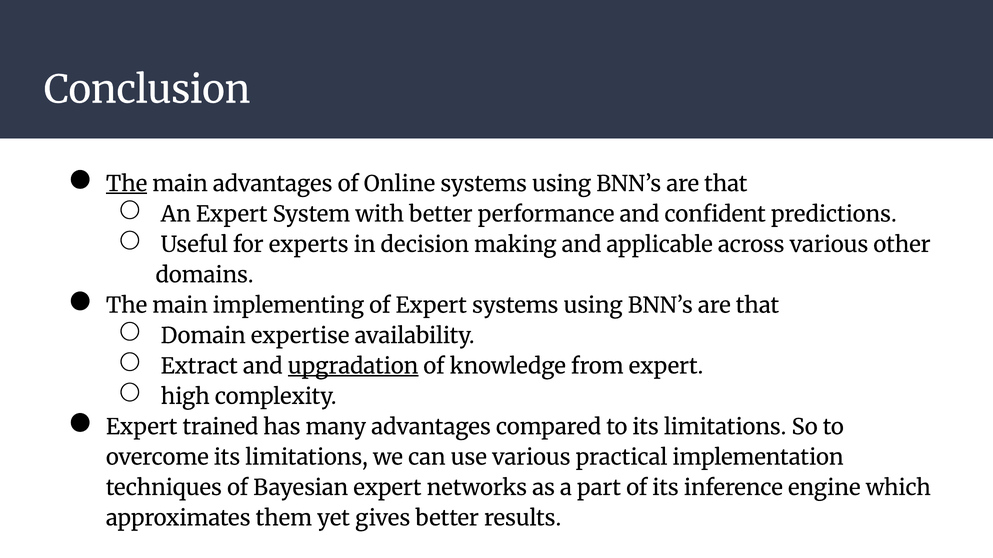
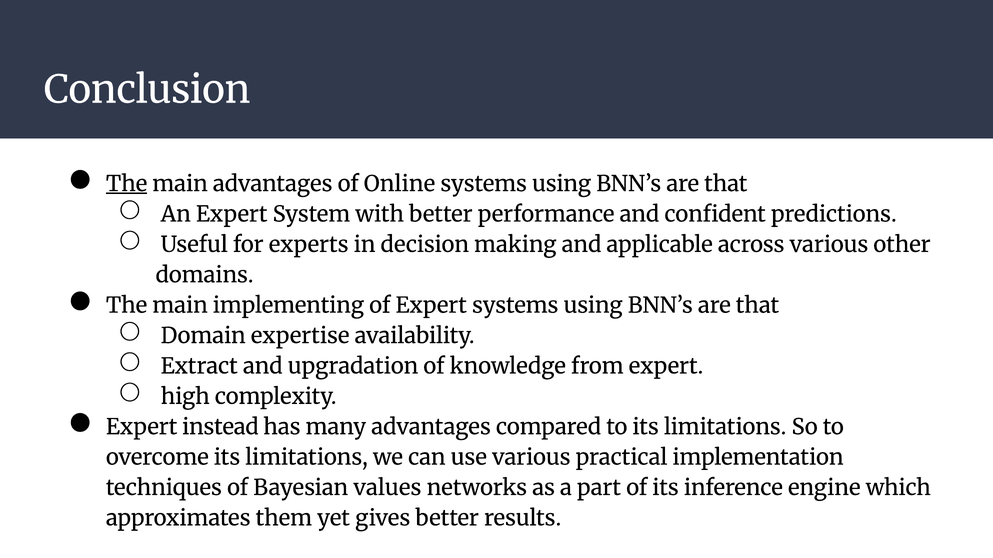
upgradation underline: present -> none (353, 367)
trained: trained -> instead (220, 427)
Bayesian expert: expert -> values (387, 488)
